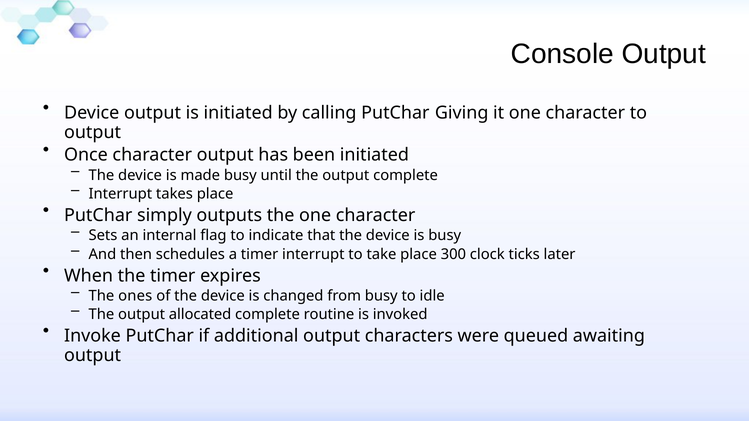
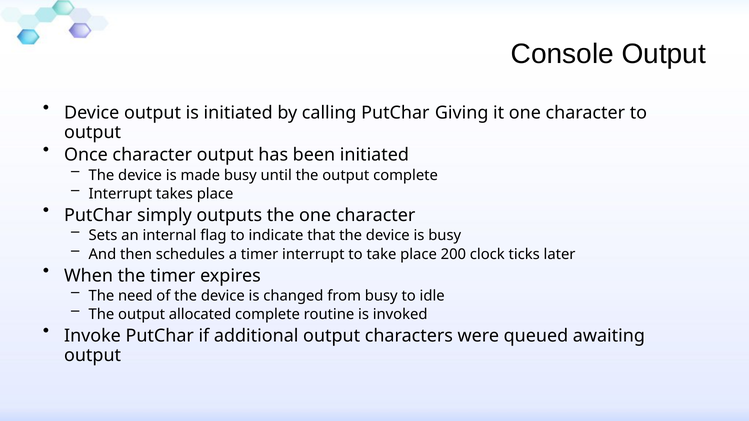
300: 300 -> 200 (453, 254)
ones: ones -> need (135, 296)
